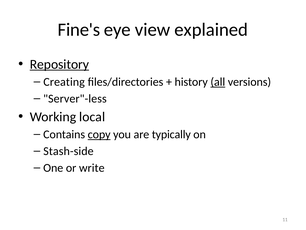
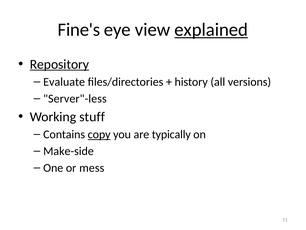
explained underline: none -> present (211, 30)
Creating: Creating -> Evaluate (64, 82)
all underline: present -> none (218, 82)
local: local -> stuff (92, 117)
Stash-side: Stash-side -> Make-side (69, 151)
write: write -> mess (92, 168)
